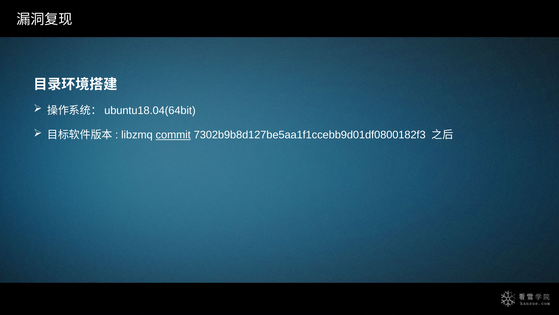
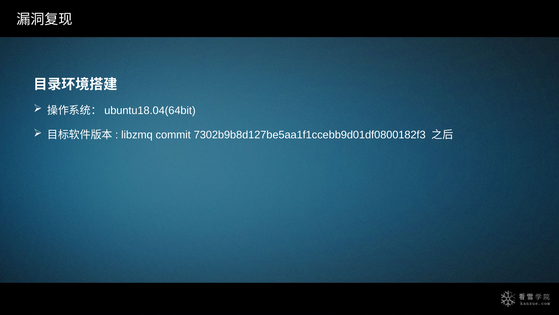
commit underline: present -> none (173, 135)
